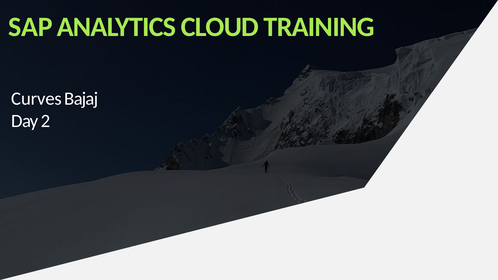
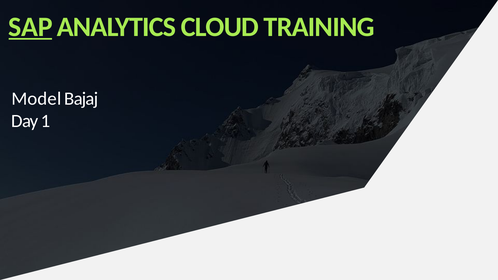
SAP underline: none -> present (30, 27)
Curves: Curves -> Model (36, 99)
2: 2 -> 1 (46, 121)
